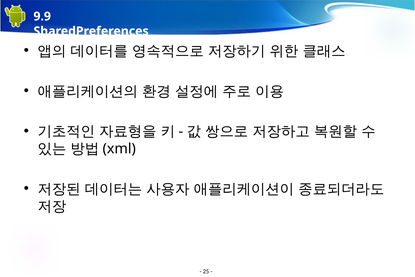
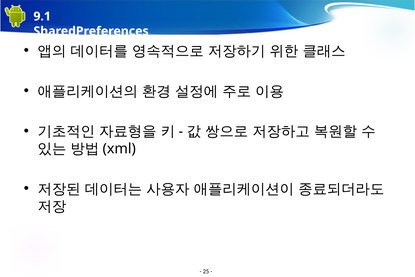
9.9: 9.9 -> 9.1 (42, 16)
